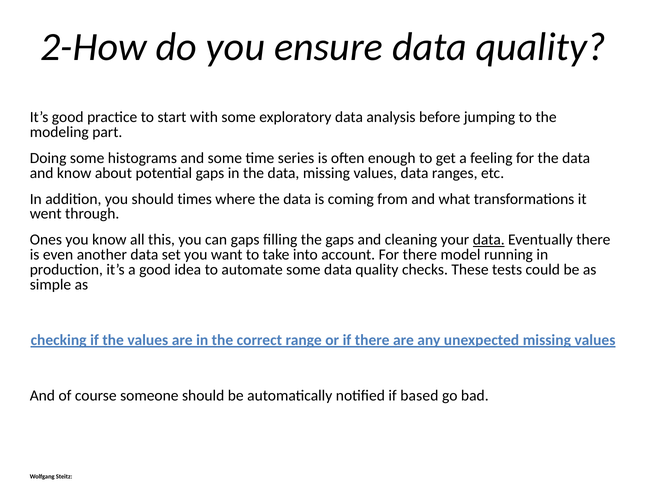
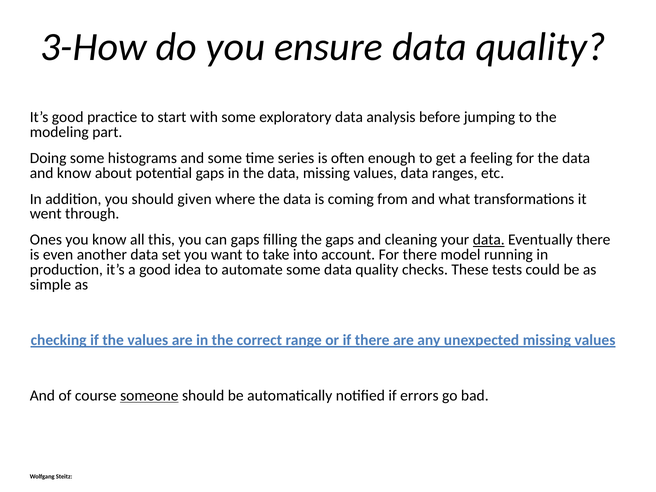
2-How: 2-How -> 3-How (93, 47)
times: times -> given (195, 199)
someone underline: none -> present (149, 396)
based: based -> errors (419, 396)
